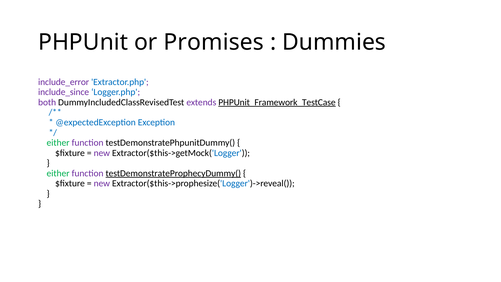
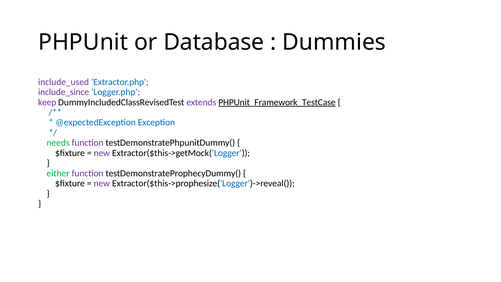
Promises: Promises -> Database (214, 42)
include_error: include_error -> include_used (64, 82)
both: both -> keep (47, 102)
either: either -> needs (58, 143)
testDemonstrateProphecyDummy( underline: present -> none (173, 173)
